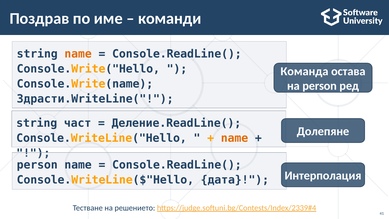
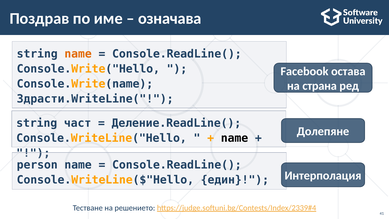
команди: команди -> означава (170, 18)
Команда: Команда -> Facebook (304, 71)
на person: person -> страна (320, 86)
name colour: orange -> black (234, 138)
дата: дата -> един (235, 180)
